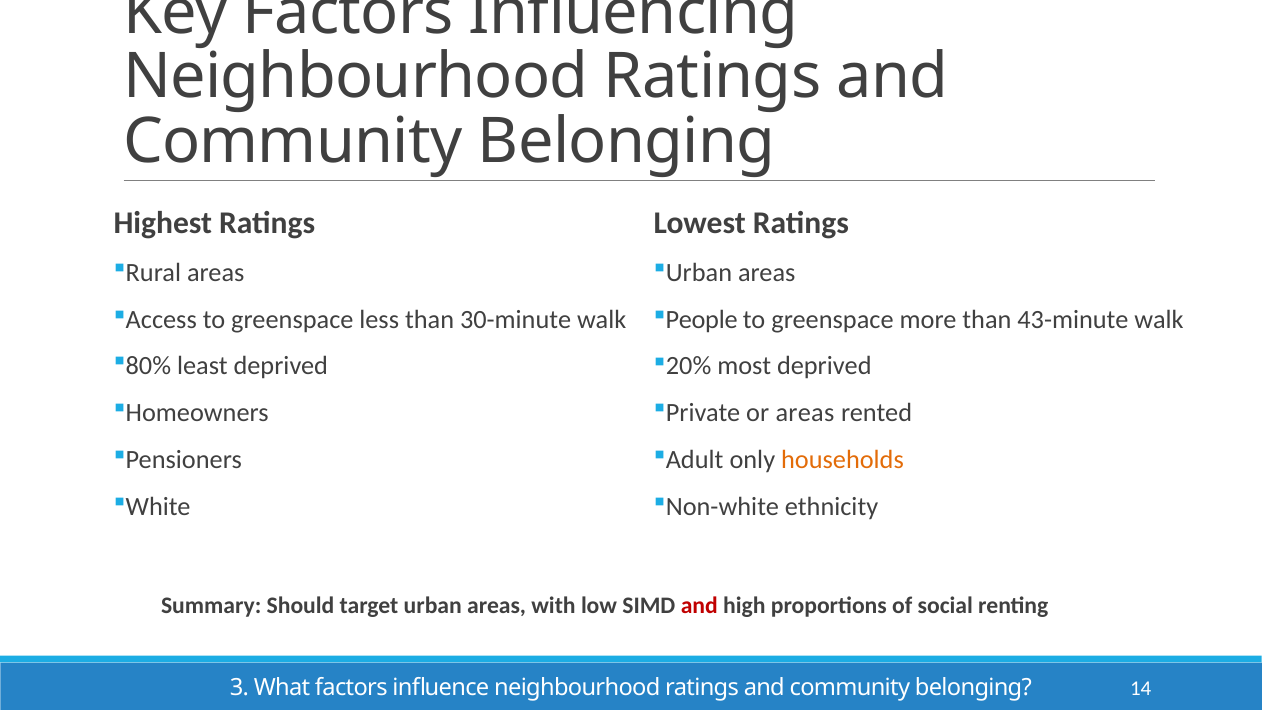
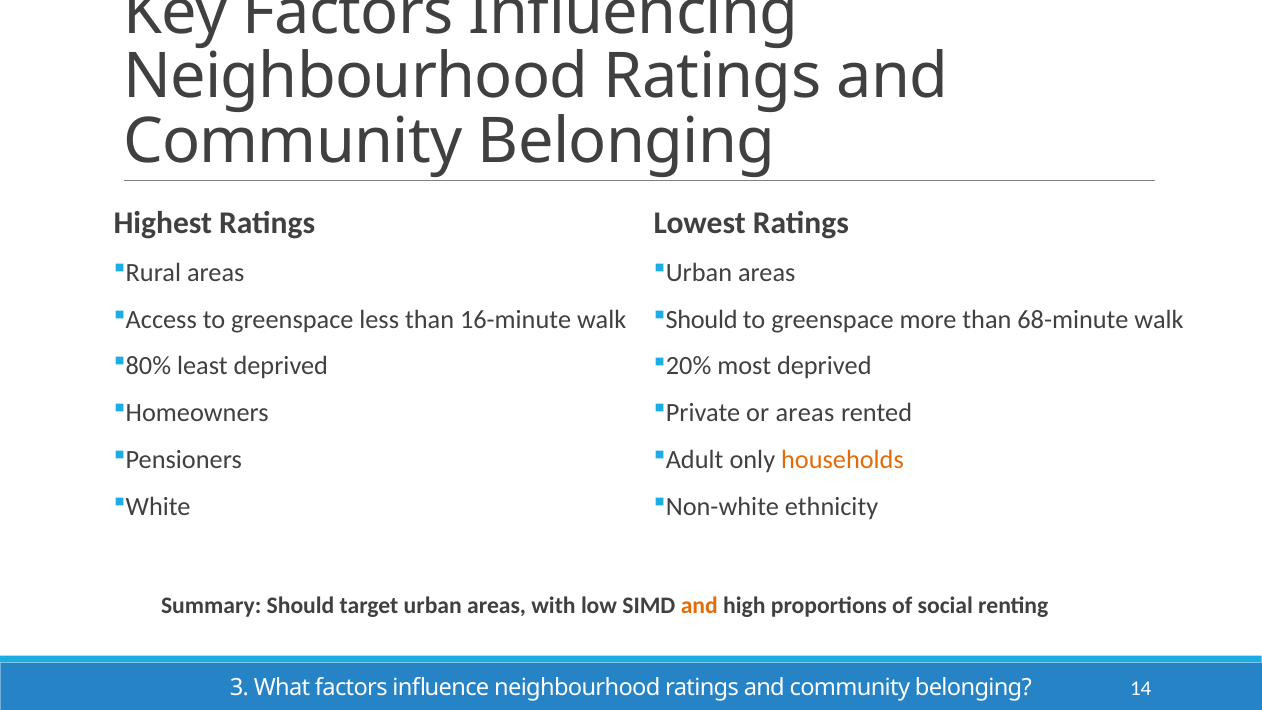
30-minute: 30-minute -> 16-minute (516, 319)
People: People -> Should (702, 319)
43-minute: 43-minute -> 68-minute (1073, 319)
and colour: red -> orange (699, 605)
